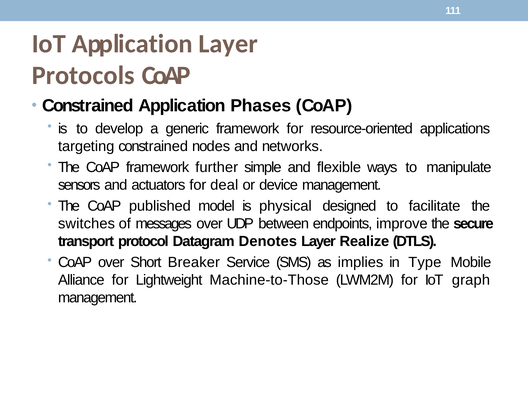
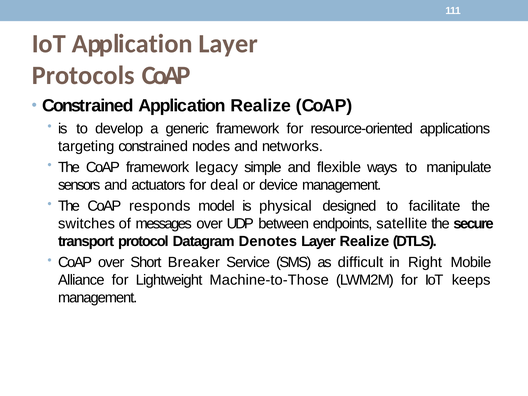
Application Phases: Phases -> Realize (261, 106)
further: further -> legacy (217, 167)
published: published -> responds (160, 206)
improve: improve -> satellite (402, 224)
implies: implies -> difficult (360, 262)
Type: Type -> Right (425, 262)
graph: graph -> keeps (471, 280)
